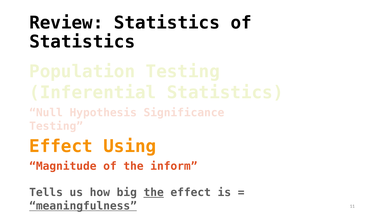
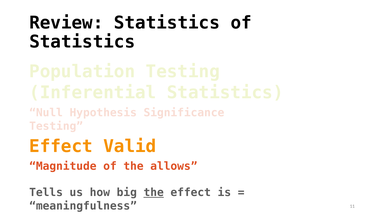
Using: Using -> Valid (130, 146)
inform: inform -> allows (174, 166)
meaningfulness underline: present -> none (83, 206)
